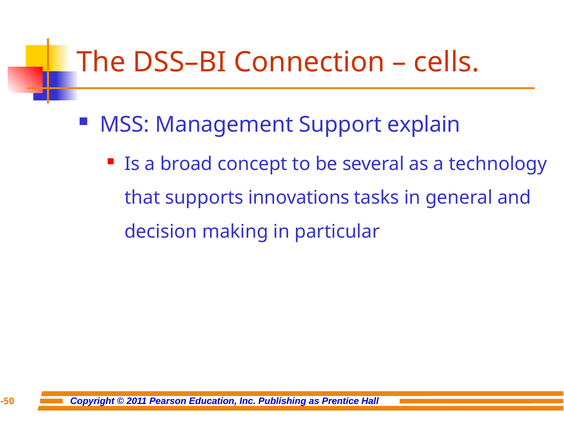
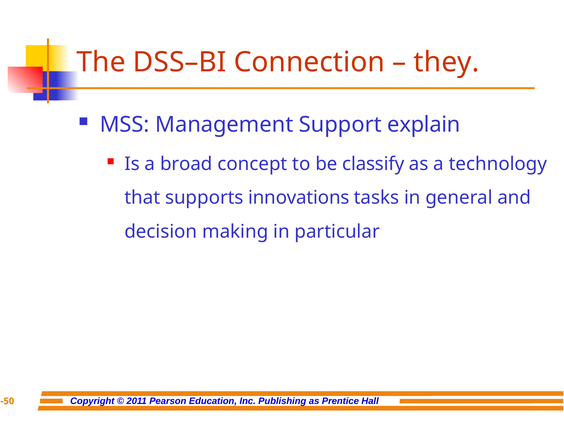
cells: cells -> they (446, 62)
several: several -> classify (373, 164)
